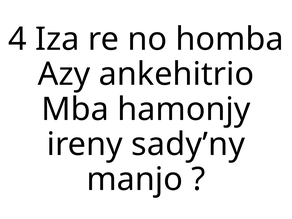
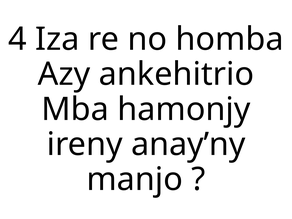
sady’ny: sady’ny -> anay’ny (188, 144)
